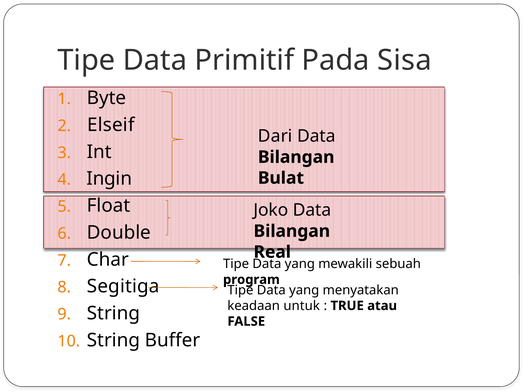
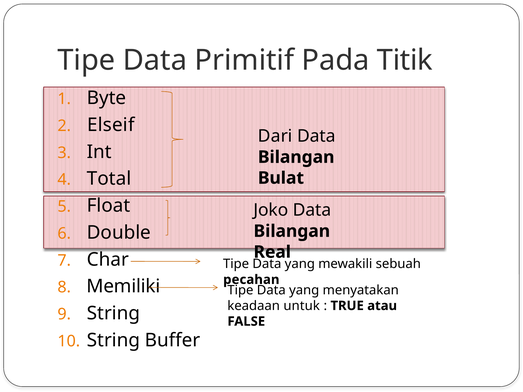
Sisa: Sisa -> Titik (405, 60)
Ingin: Ingin -> Total (109, 179)
program: program -> pecahan (251, 280)
Segitiga: Segitiga -> Memiliki (123, 287)
